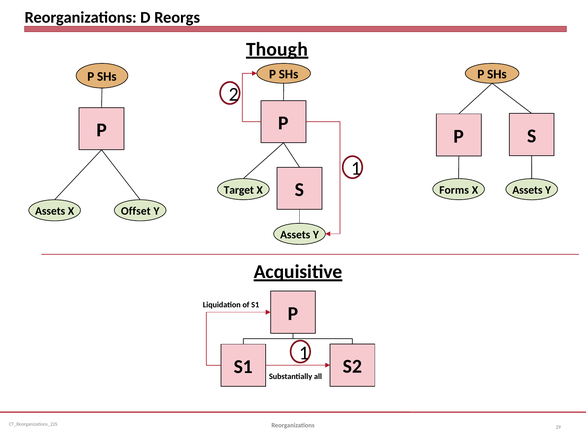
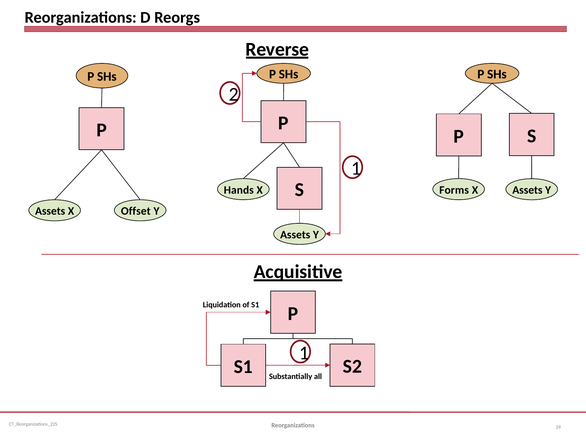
Though: Though -> Reverse (277, 49)
Target: Target -> Hands (239, 190)
